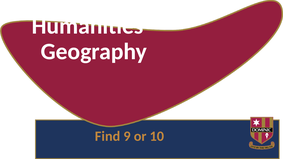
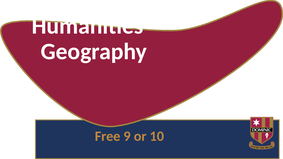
Find: Find -> Free (108, 136)
